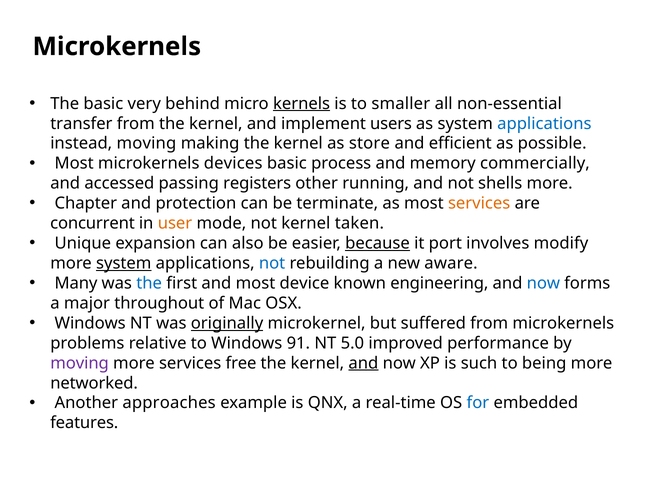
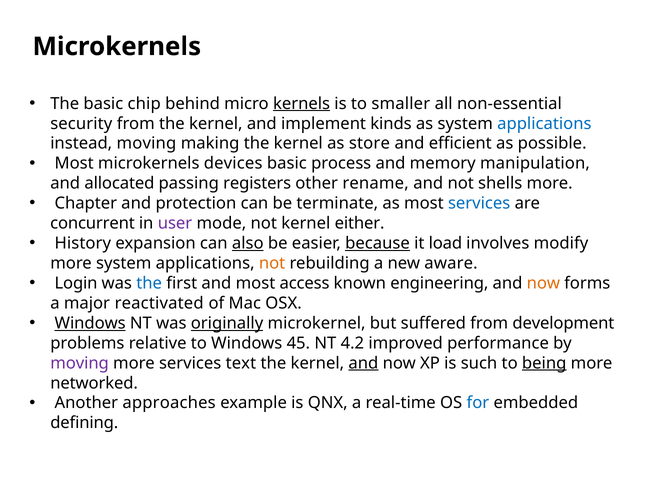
very: very -> chip (144, 104)
transfer: transfer -> security (81, 124)
users: users -> kinds (391, 124)
commercially: commercially -> manipulation (535, 164)
accessed: accessed -> allocated (119, 184)
running: running -> rename (376, 184)
services colour: orange -> blue (479, 204)
user colour: orange -> purple (175, 224)
taken: taken -> either (360, 224)
Unique: Unique -> History (83, 244)
also underline: none -> present (248, 244)
port: port -> load (445, 244)
system underline: present -> none (124, 264)
not colour: blue -> orange (272, 264)
Many: Many -> Login (76, 284)
device: device -> access (305, 284)
now colour: blue -> orange (543, 284)
throughout: throughout -> reactivated (159, 303)
Windows underline: none -> present (90, 323)
from microkernels: microkernels -> development (563, 323)
91: 91 -> 45 (298, 343)
5.0: 5.0 -> 4.2 (352, 343)
free: free -> text (241, 363)
being underline: none -> present (544, 363)
features: features -> defining (84, 423)
